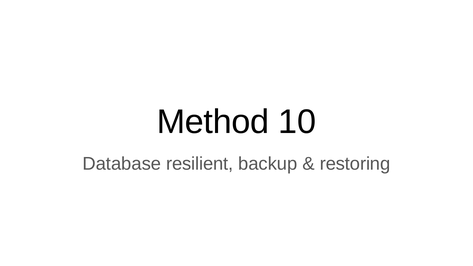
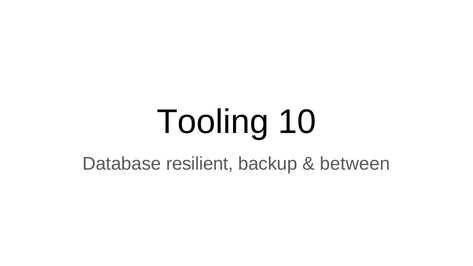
Method: Method -> Tooling (213, 122)
restoring: restoring -> between (355, 164)
